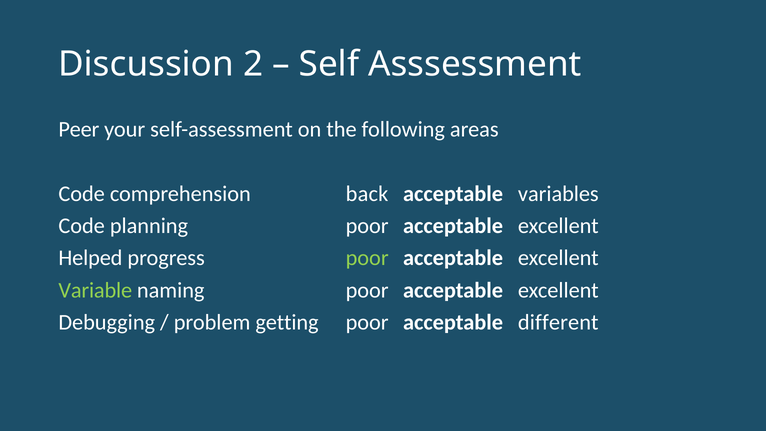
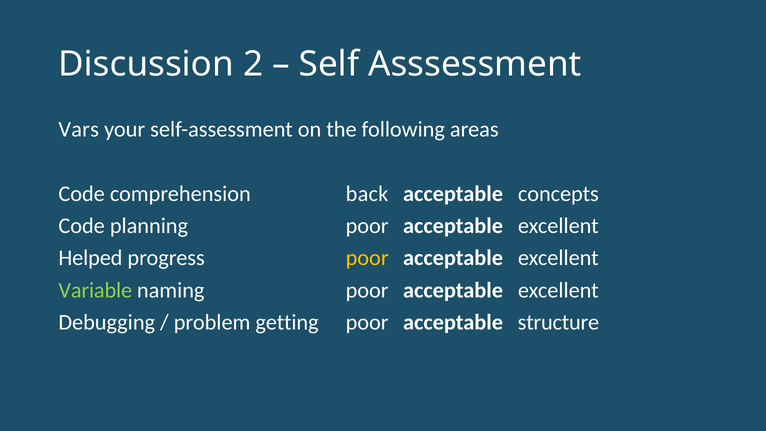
Peer: Peer -> Vars (79, 129)
variables: variables -> concepts (558, 194)
poor colour: light green -> yellow (367, 258)
different: different -> structure (558, 322)
